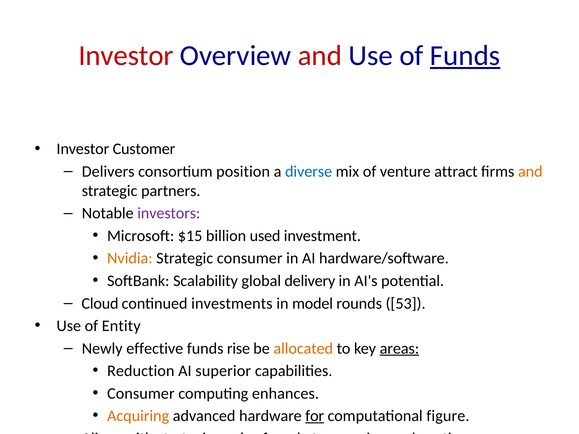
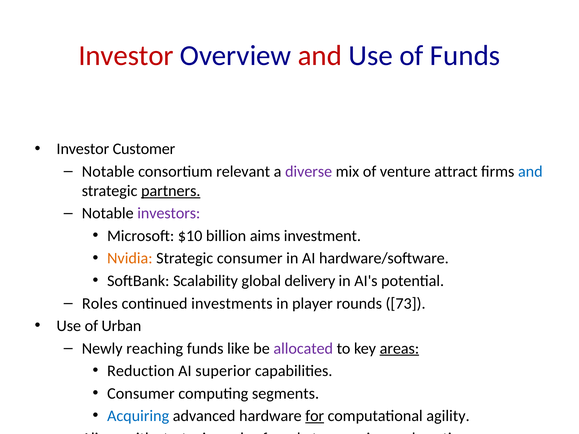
Funds underline: present -> none (465, 56)
Delivers: Delivers -> Notable (108, 172)
position: position -> relevant (243, 172)
diverse colour: blue -> purple (309, 172)
and colour: orange -> blue (530, 172)
partners underline: none -> present (171, 191)
$15: $15 -> $10 (190, 236)
used: used -> aims (265, 236)
Cloud: Cloud -> Roles (100, 304)
model: model -> player (312, 304)
53: 53 -> 73 (406, 304)
Entity: Entity -> Urban (121, 326)
effective: effective -> reaching (155, 349)
rise: rise -> like (238, 349)
allocated colour: orange -> purple (303, 349)
enhances: enhances -> segments (286, 394)
Acquiring colour: orange -> blue (138, 416)
figure: figure -> agility (448, 416)
